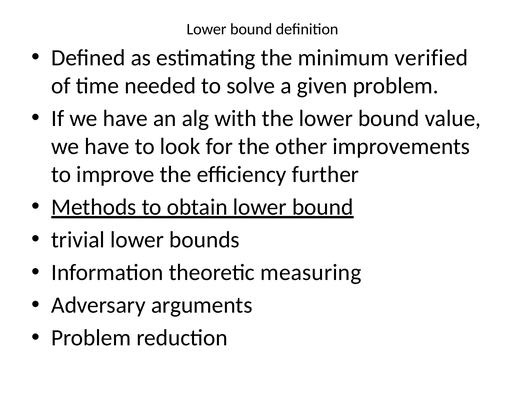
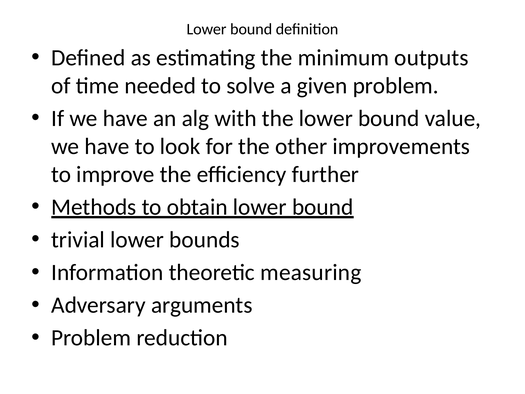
verified: verified -> outputs (431, 58)
